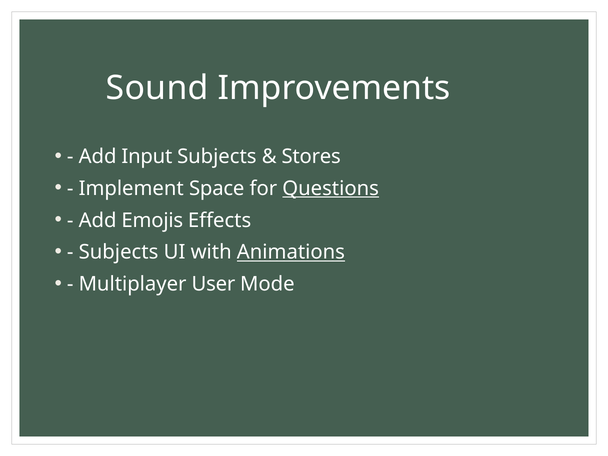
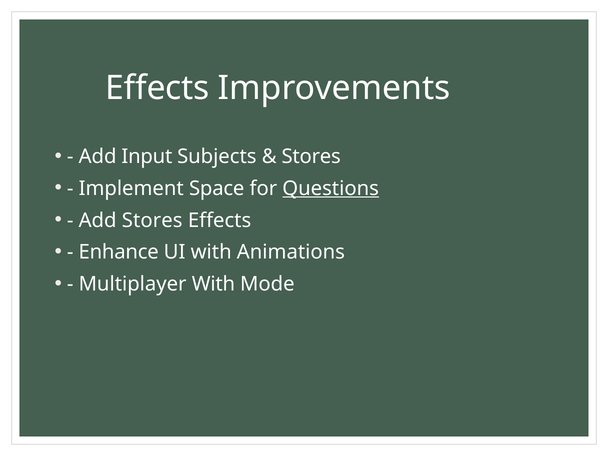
Sound: Sound -> Effects (157, 88)
Add Emojis: Emojis -> Stores (152, 220)
Subjects: Subjects -> Enhance (119, 252)
Animations underline: present -> none (291, 252)
Multiplayer User: User -> With (213, 284)
